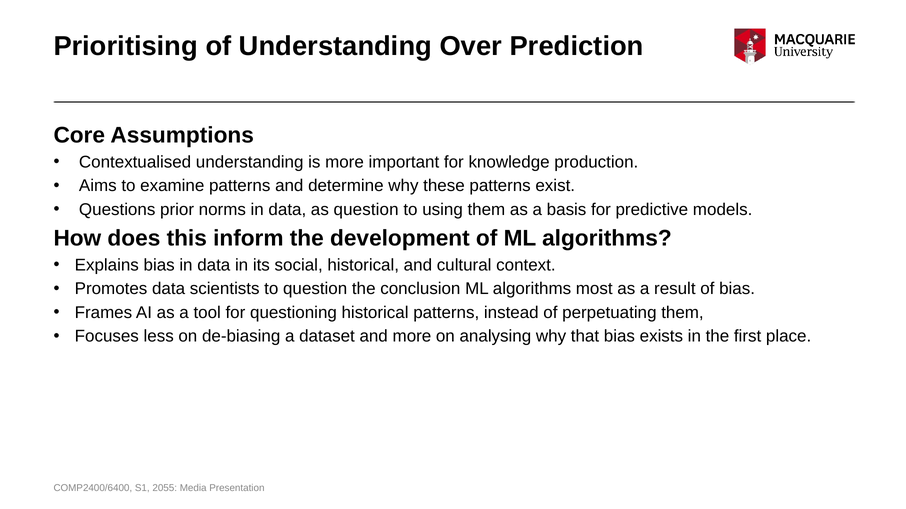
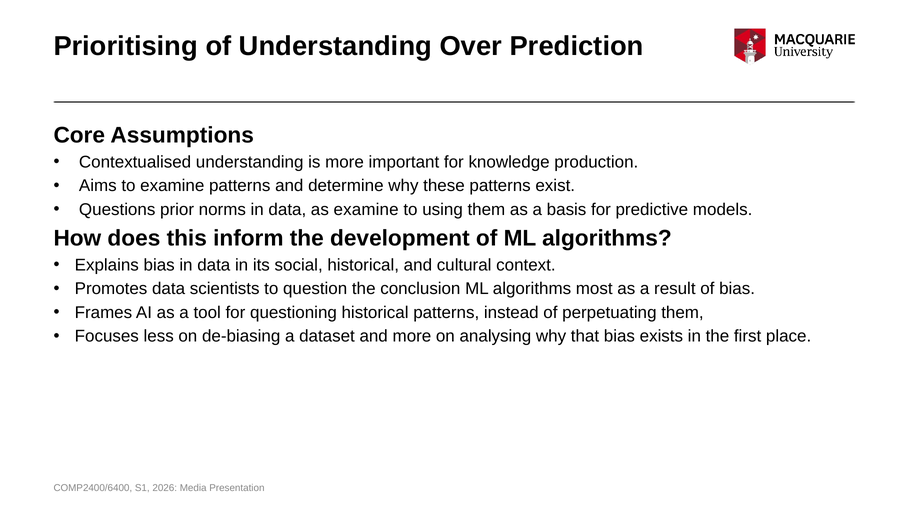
as question: question -> examine (366, 210)
2055: 2055 -> 2026 (165, 488)
